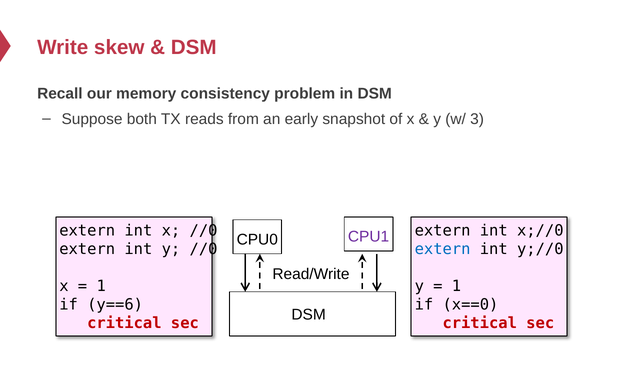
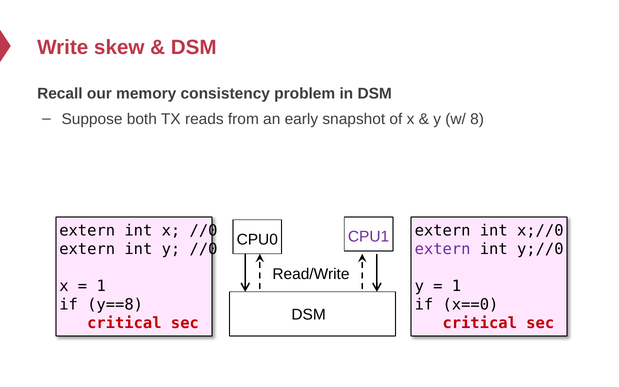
3: 3 -> 8 (477, 119)
extern colour: blue -> purple (443, 249)
y==6: y==6 -> y==8 (115, 305)
